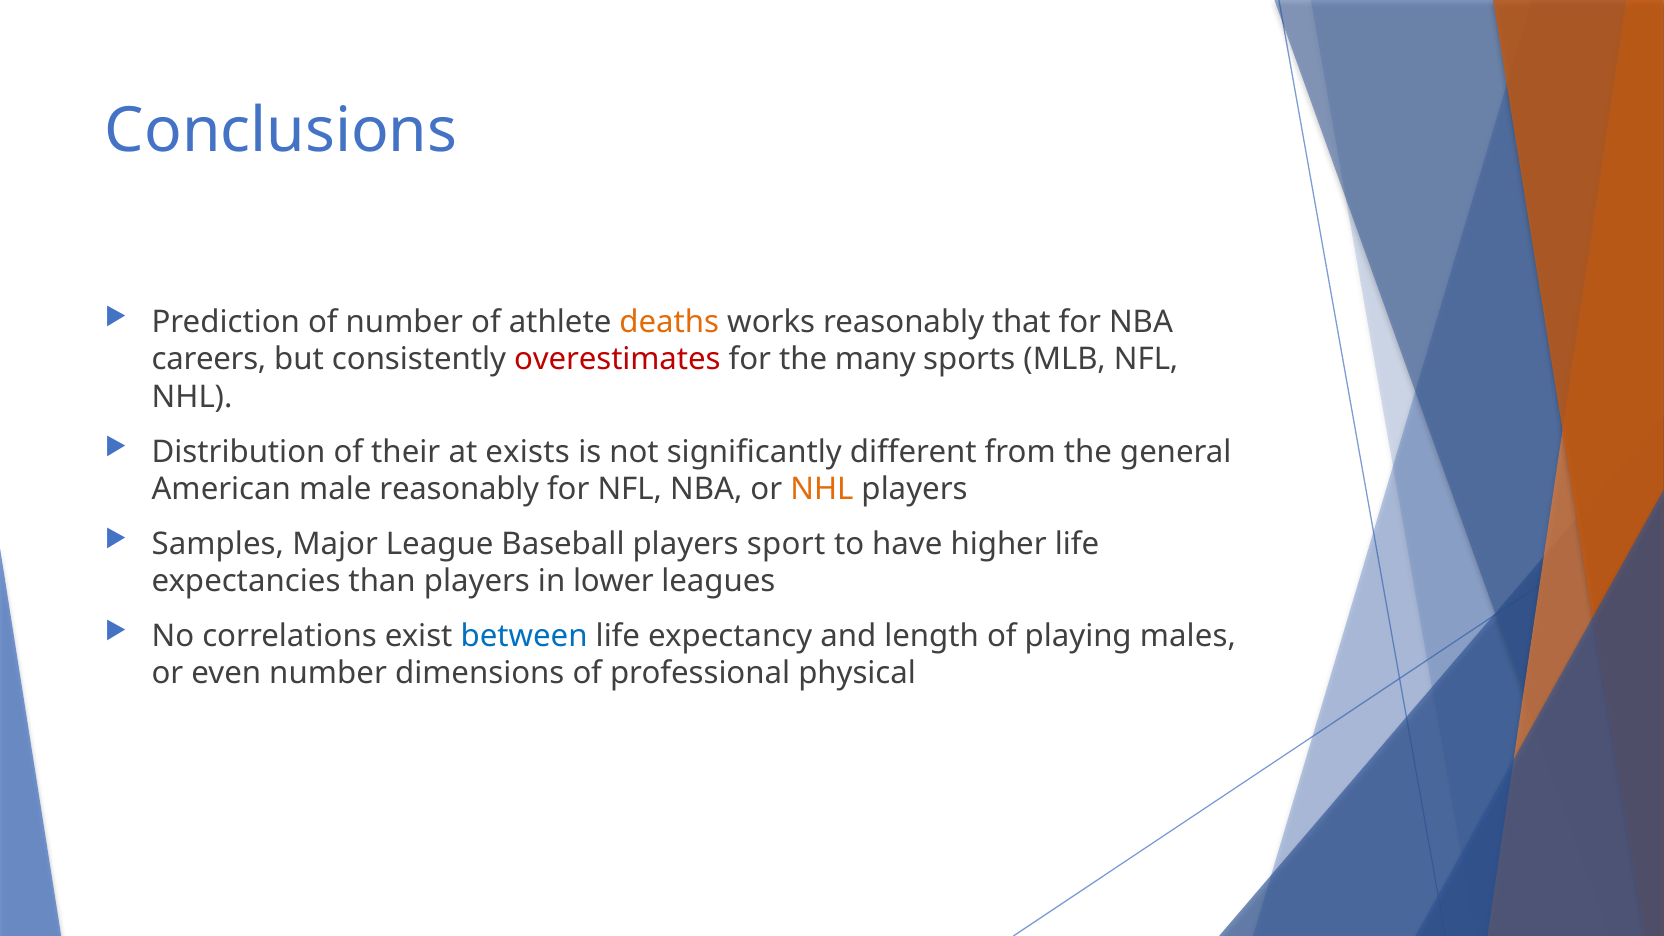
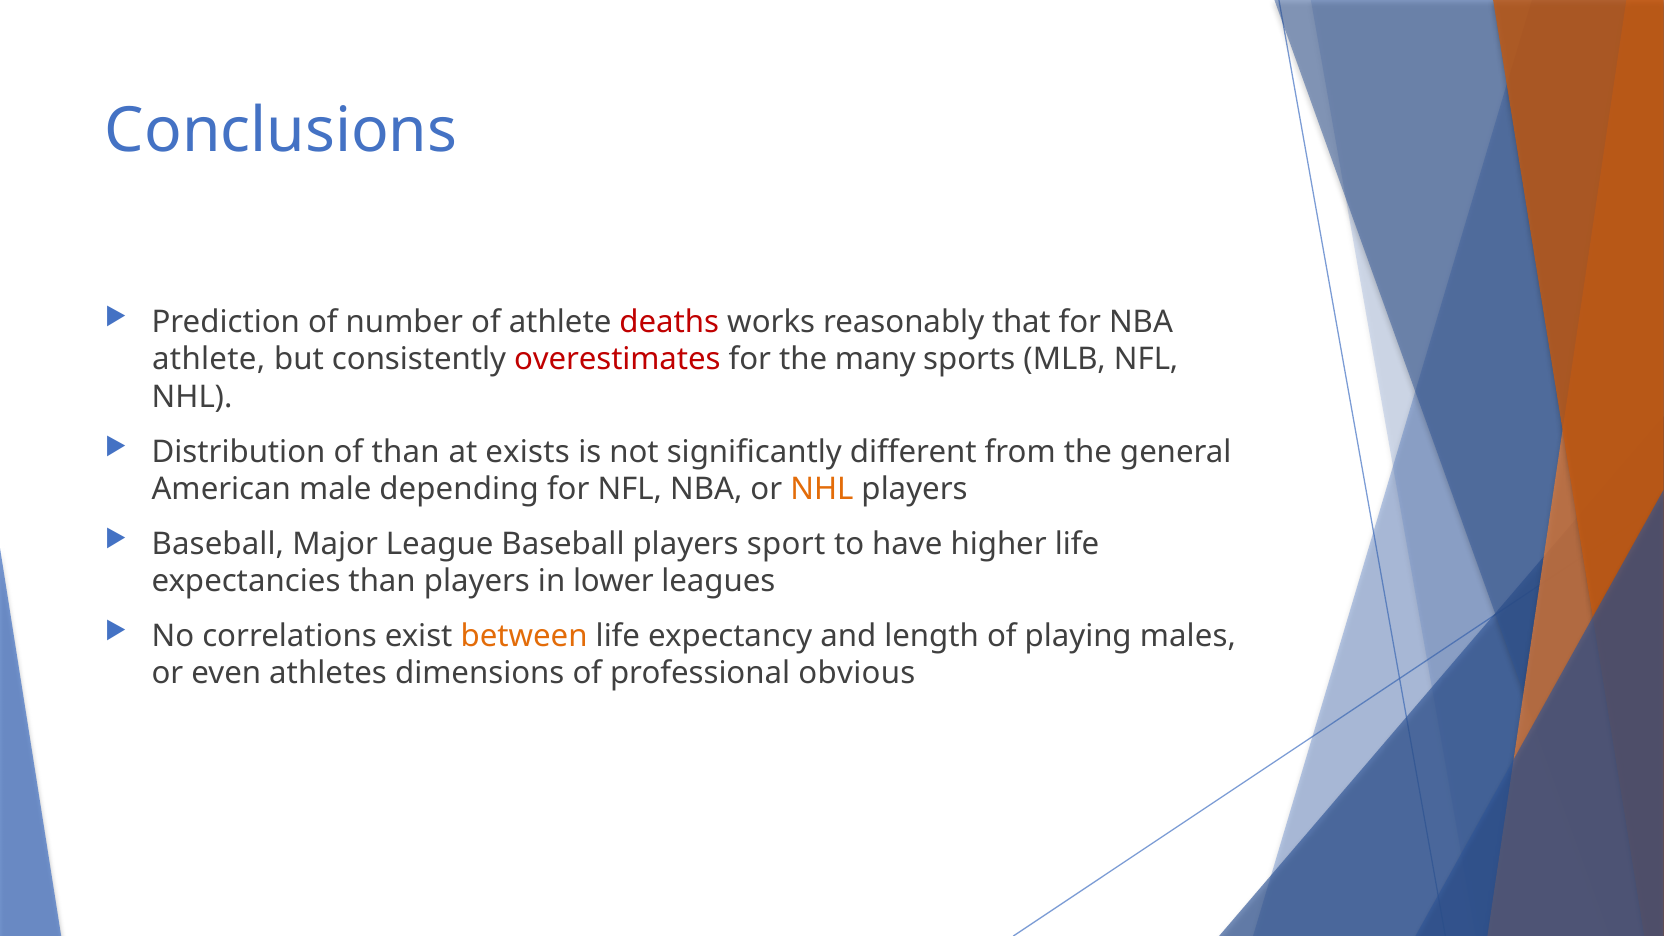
deaths colour: orange -> red (669, 322)
careers: careers -> athlete (209, 359)
of their: their -> than (406, 452)
male reasonably: reasonably -> depending (459, 489)
Samples: Samples -> Baseball (218, 544)
between colour: blue -> orange (524, 636)
even number: number -> athletes (328, 674)
physical: physical -> obvious (857, 674)
